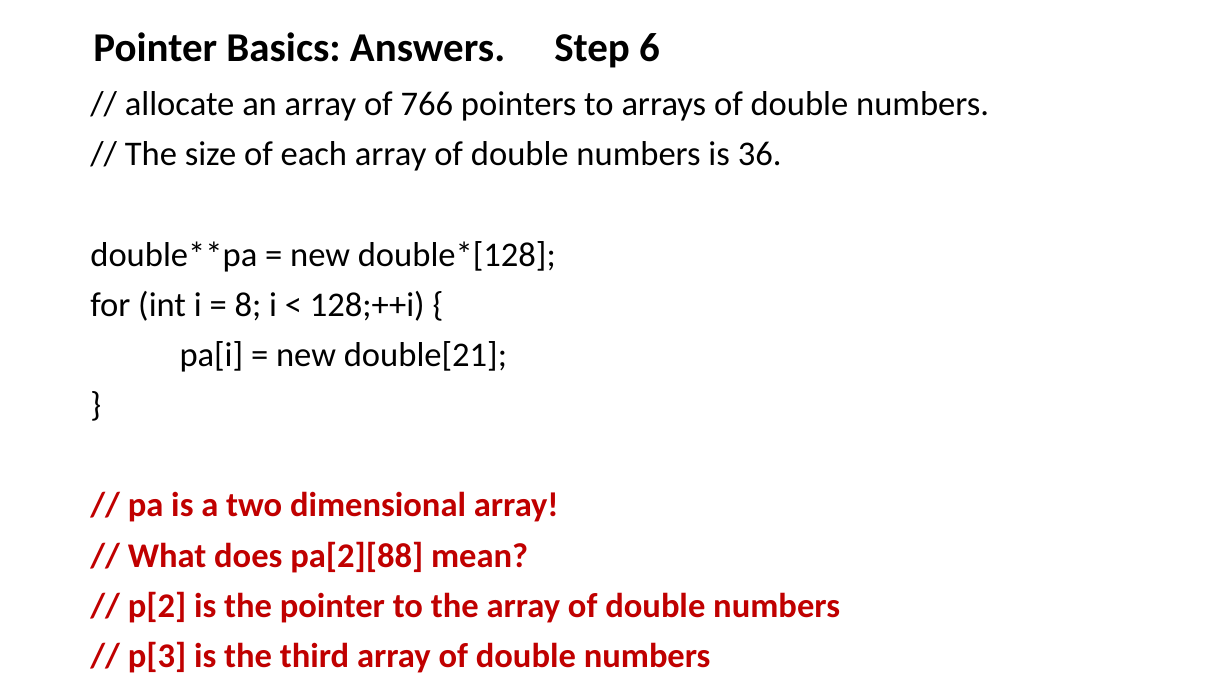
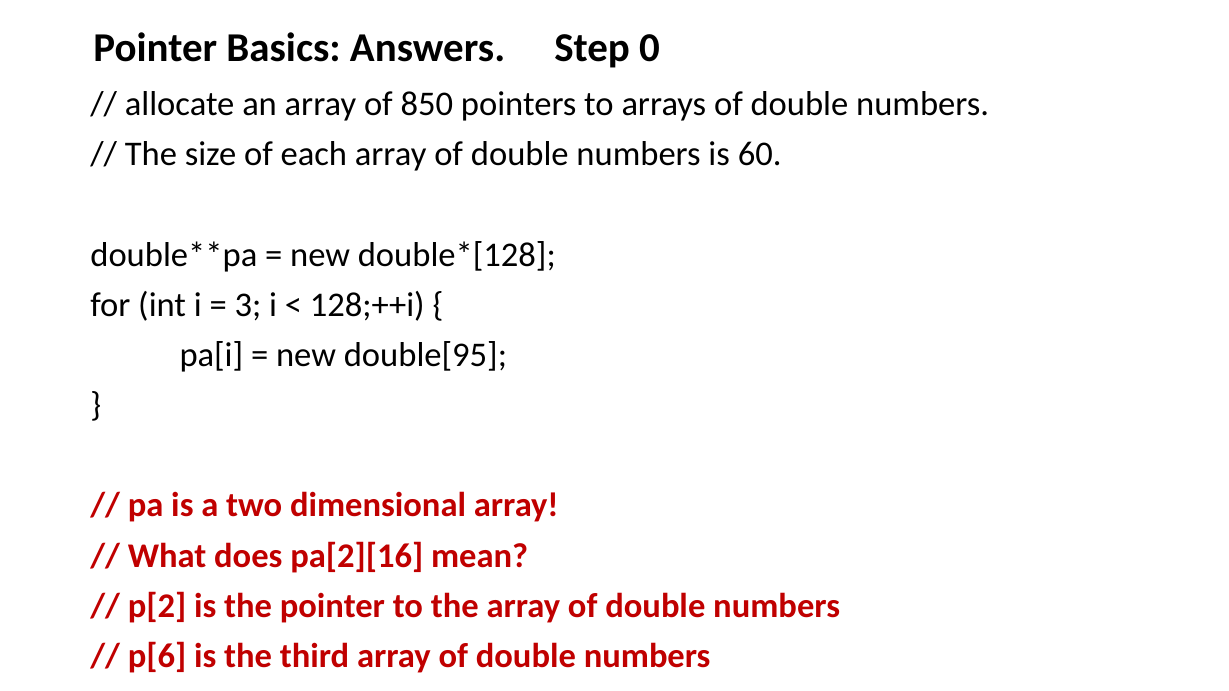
6: 6 -> 0 (650, 48)
766: 766 -> 850 (427, 104)
36: 36 -> 60 (760, 154)
8: 8 -> 3 (248, 305)
double[21: double[21 -> double[95 (425, 355)
pa[2][88: pa[2][88 -> pa[2][16 (357, 556)
p[3: p[3 -> p[6 (157, 656)
